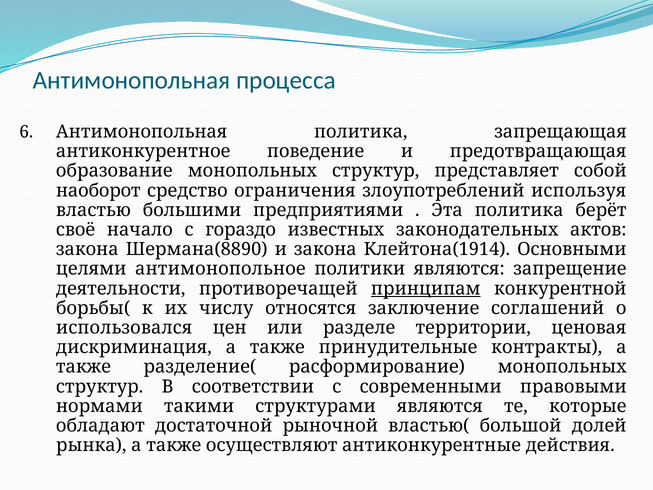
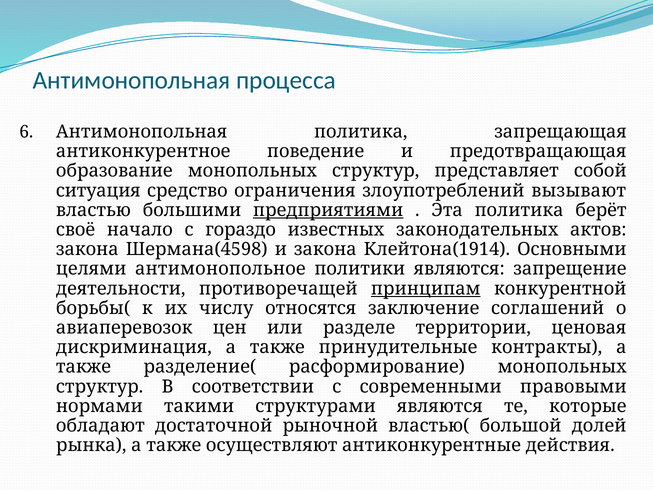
наоборот: наоборот -> ситуация (98, 190)
используя: используя -> вызывают (579, 190)
предприятиями underline: none -> present (328, 210)
Шермана(8890: Шермана(8890 -> Шермана(4598 (197, 249)
использовался: использовался -> авиаперевозок (124, 328)
